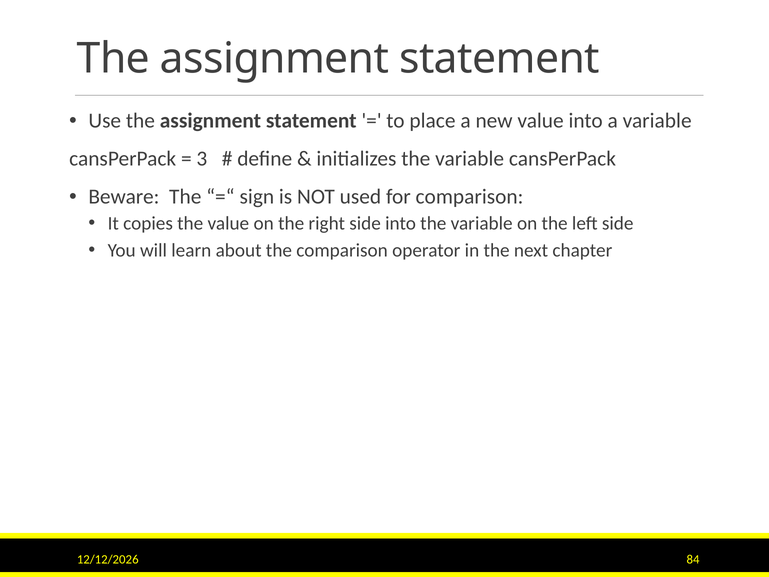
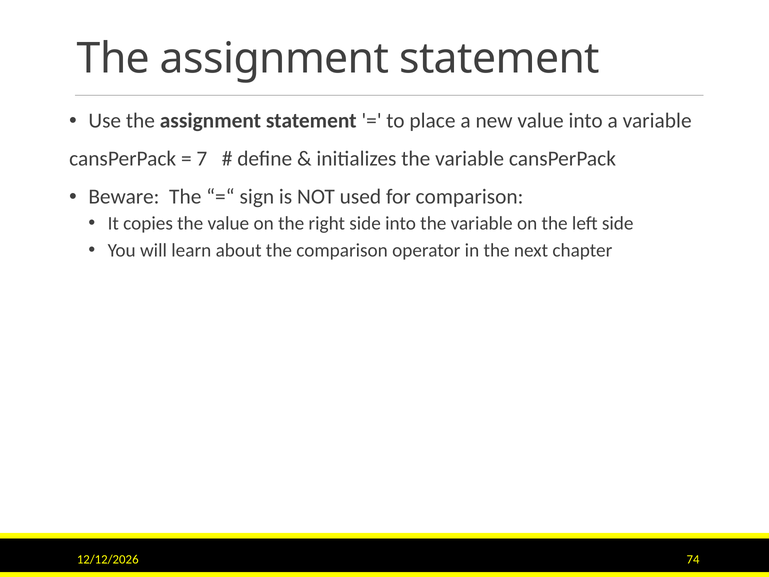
3: 3 -> 7 (202, 159)
84: 84 -> 74 (693, 559)
